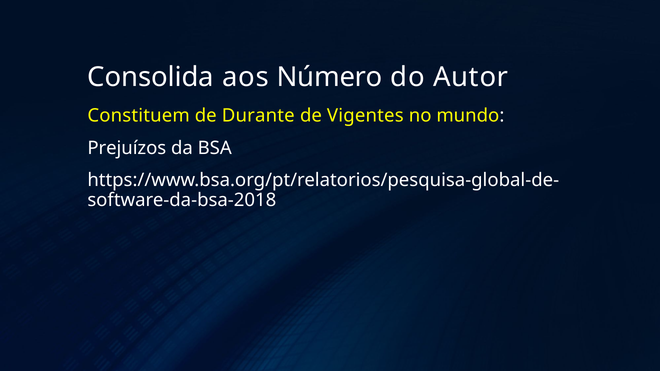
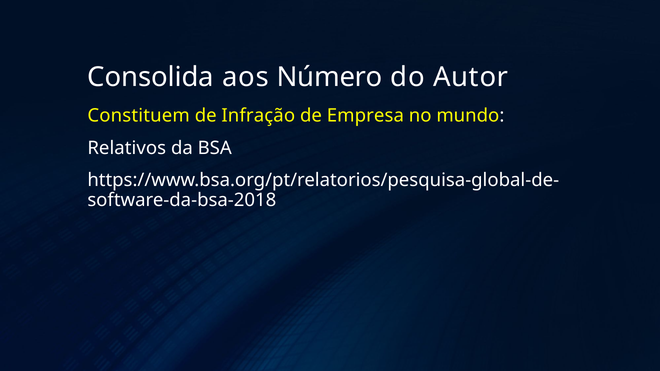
Durante: Durante -> Infração (258, 116)
Vigentes: Vigentes -> Empresa (365, 116)
Prejuízos: Prejuízos -> Relativos (127, 148)
